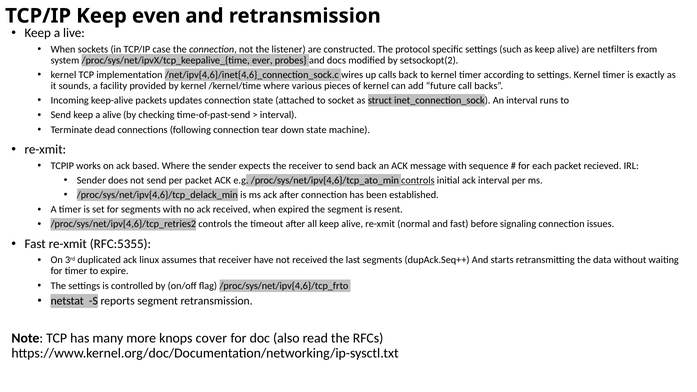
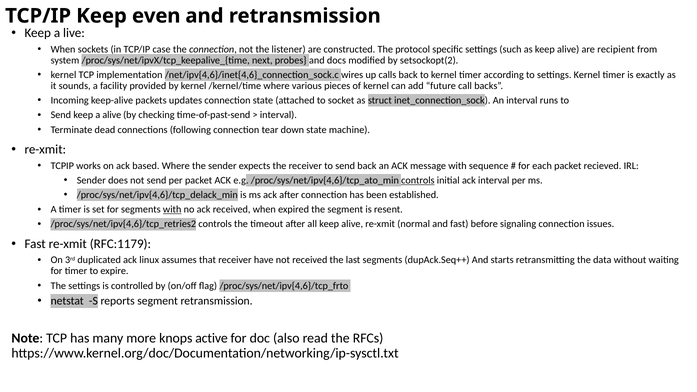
netfilters: netfilters -> recipient (616, 49)
ever: ever -> next (262, 60)
with underline: none -> present (172, 210)
RFC:5355: RFC:5355 -> RFC:1179 (120, 244)
cover: cover -> active (212, 338)
